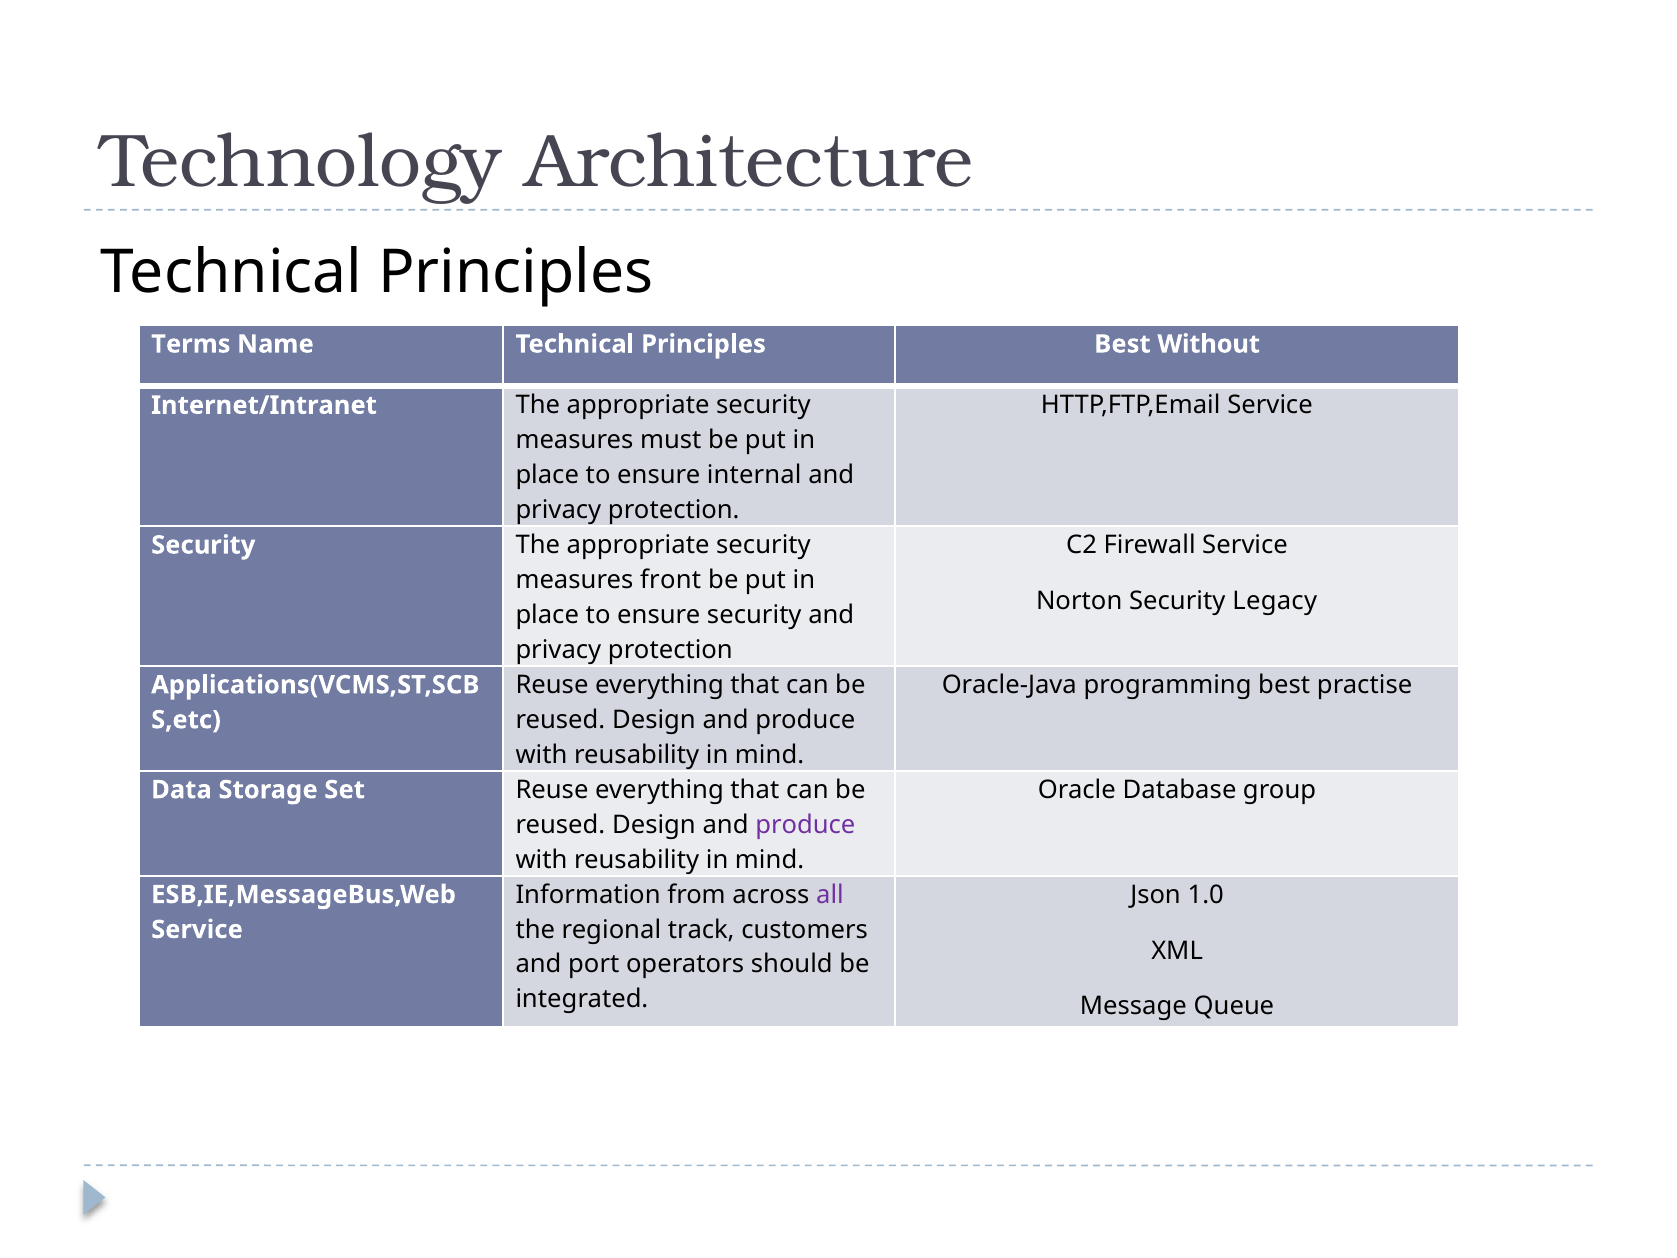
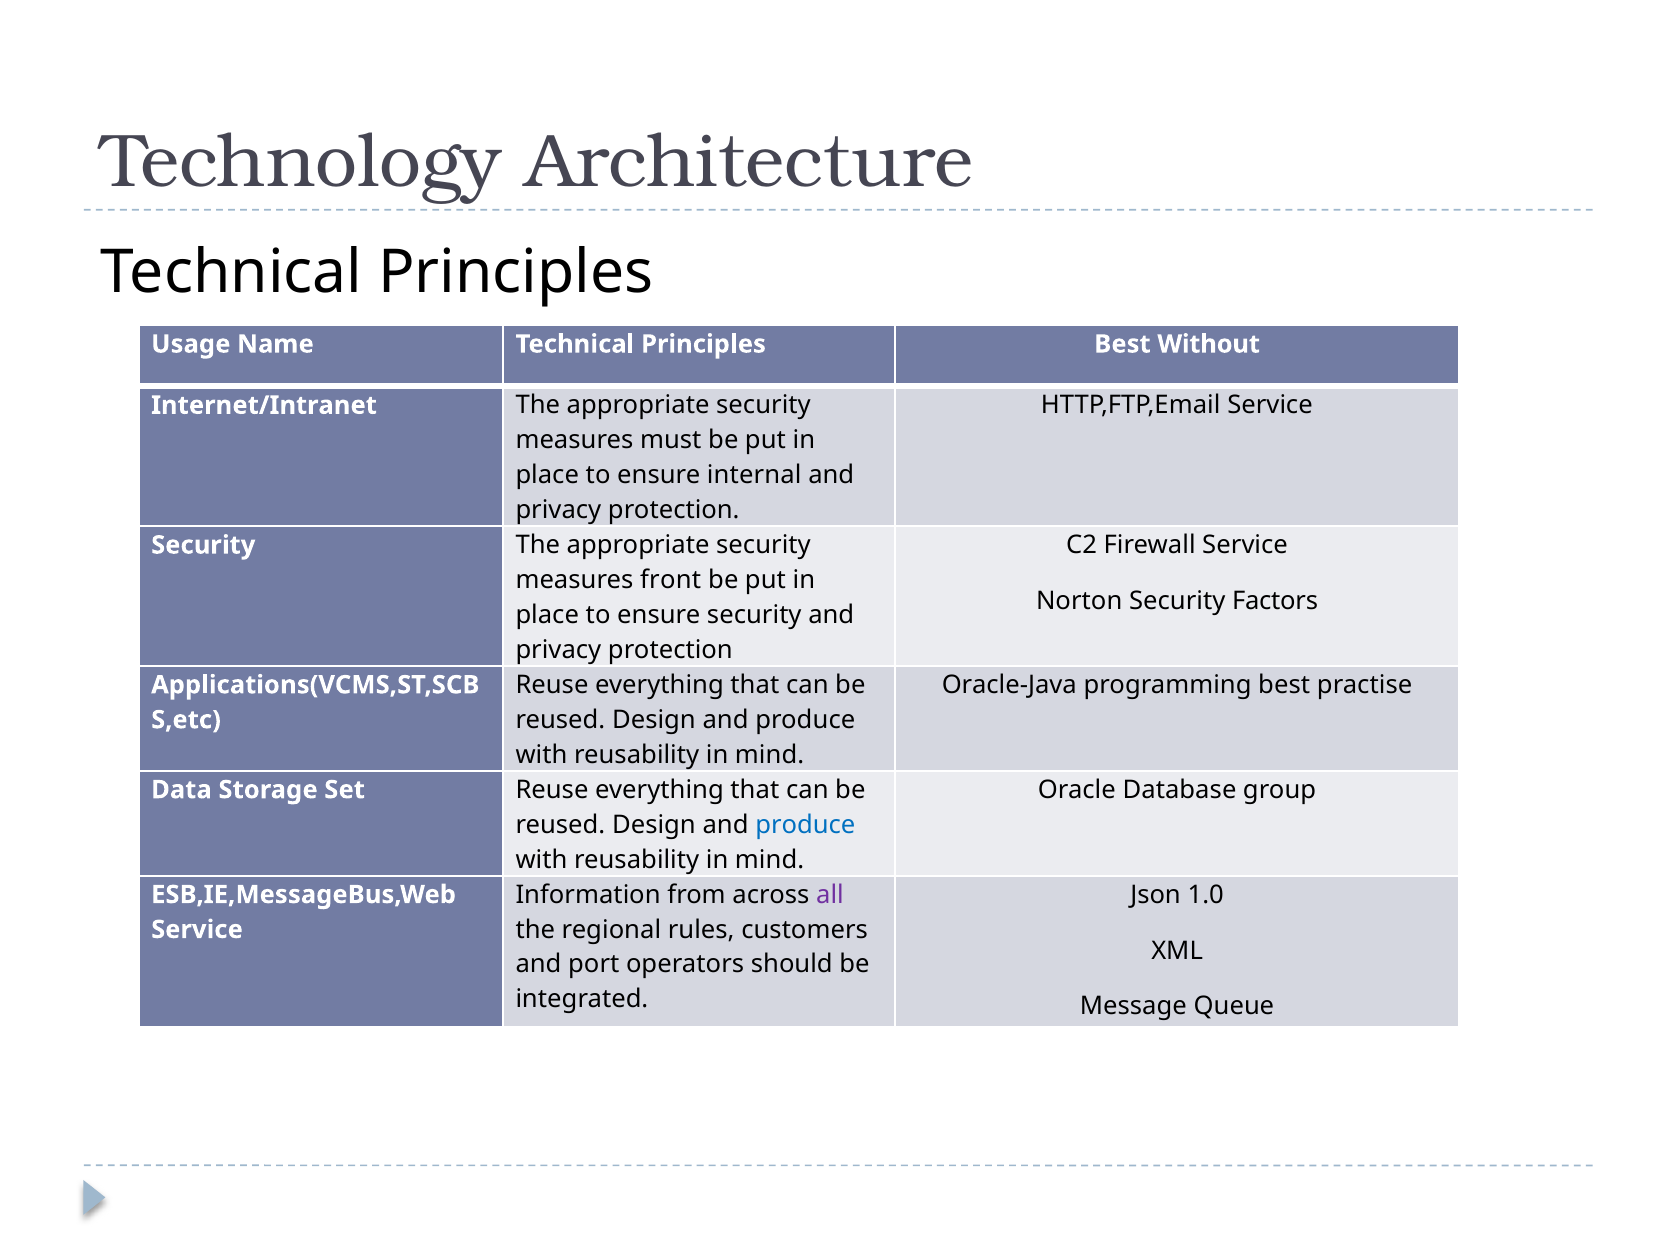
Terms: Terms -> Usage (191, 344)
Legacy: Legacy -> Factors (1275, 601)
produce colour: purple -> blue (805, 825)
track: track -> rules (701, 929)
